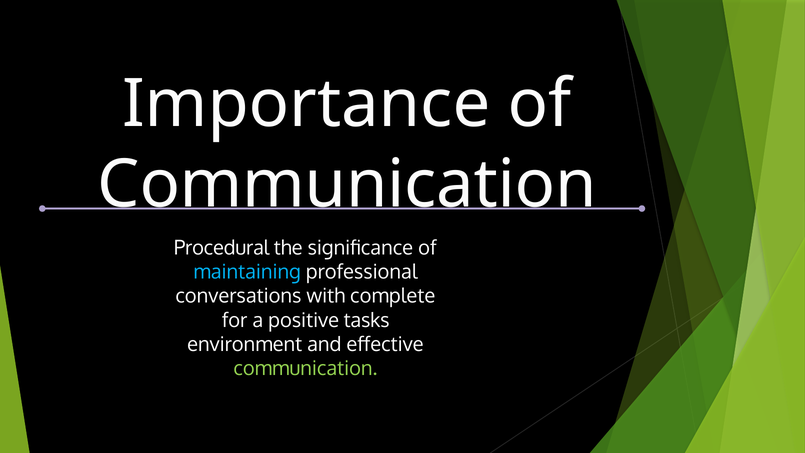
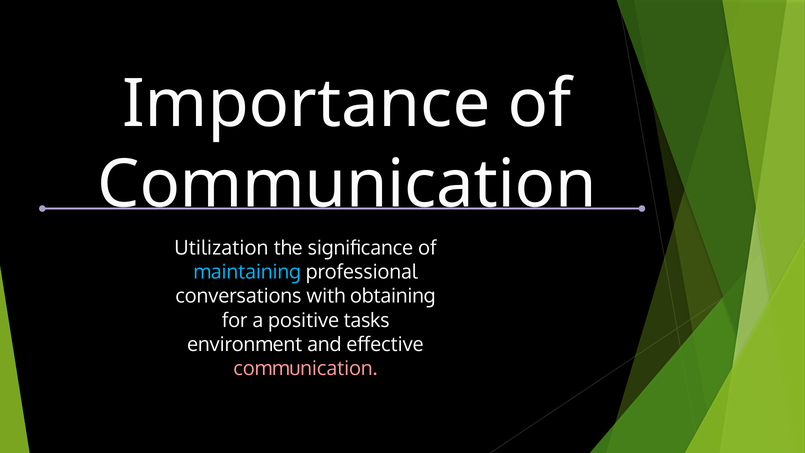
Procedural: Procedural -> Utilization (221, 248)
complete: complete -> obtaining (393, 296)
communication colour: light green -> pink (305, 369)
